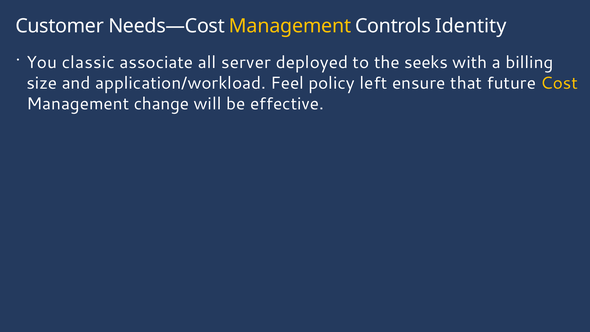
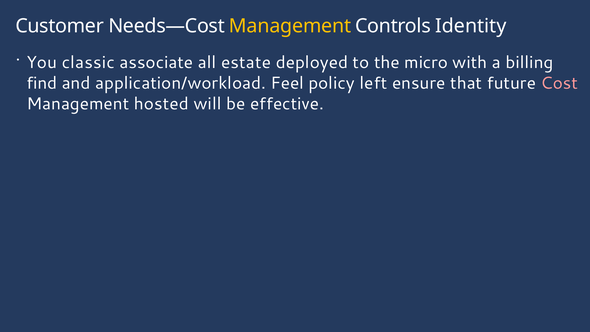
server: server -> estate (246, 63)
seeks: seeks -> micro (426, 63)
size: size -> find (42, 83)
Cost colour: yellow -> pink (559, 83)
change: change -> hosted (161, 104)
